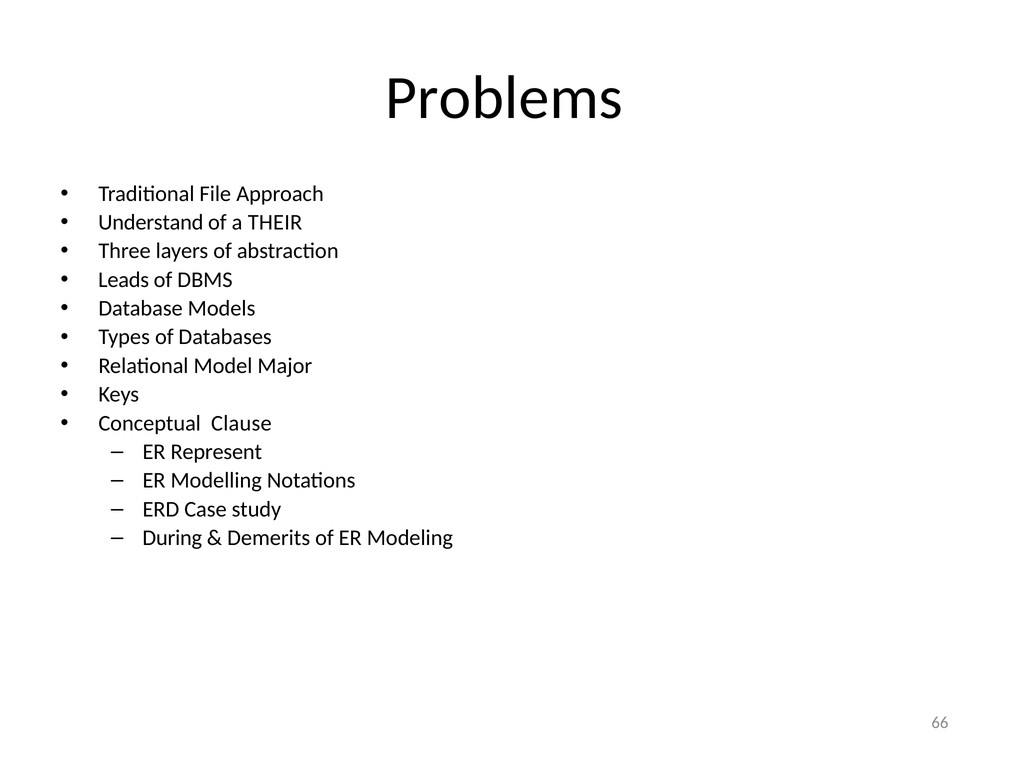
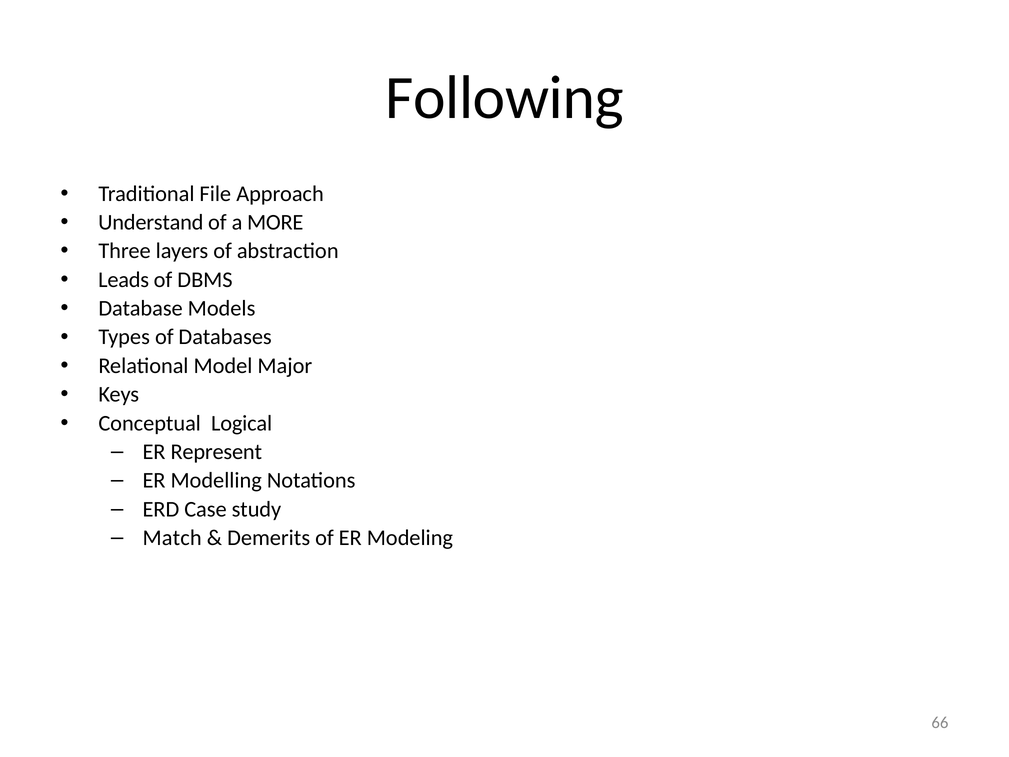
Problems: Problems -> Following (504, 98)
THEIR: THEIR -> MORE (275, 222)
Clause: Clause -> Logical (242, 423)
During: During -> Match (172, 538)
